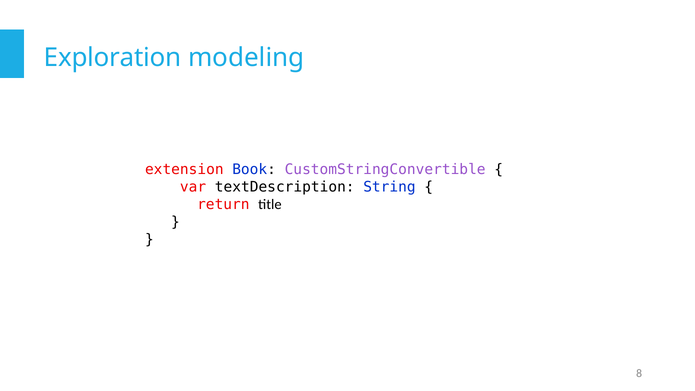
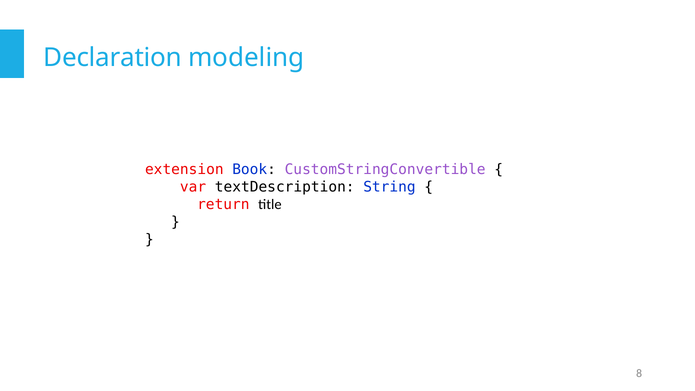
Exploration: Exploration -> Declaration (113, 58)
